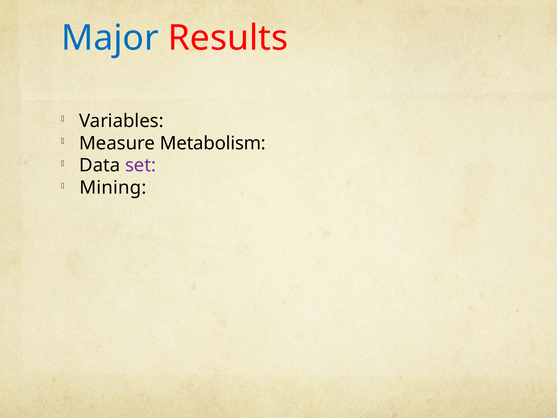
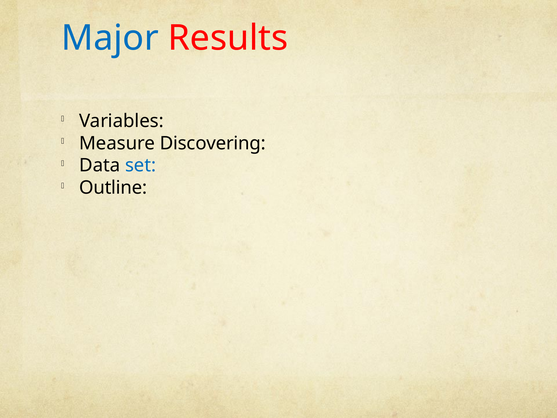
Metabolism: Metabolism -> Discovering (213, 143)
set colour: purple -> blue (141, 165)
Mining: Mining -> Outline (113, 188)
